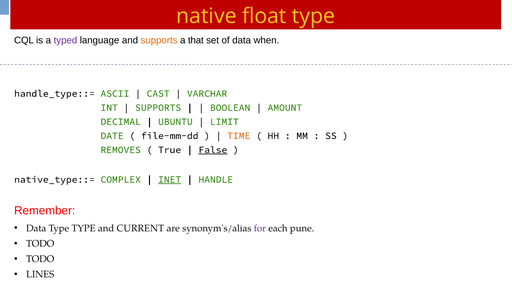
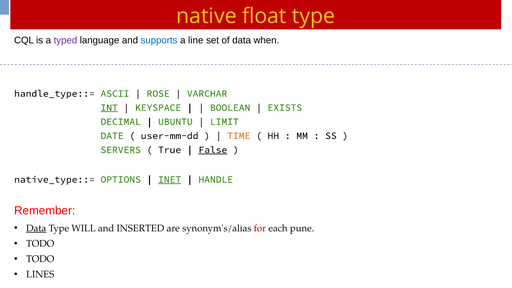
supports colour: orange -> blue (159, 40)
that: that -> line (196, 40)
CAST: CAST -> ROSE (158, 94)
INT underline: none -> present (109, 108)
SUPPORTS: SUPPORTS -> KEYSPACE (158, 108)
AMOUNT: AMOUNT -> EXISTS (285, 108)
file-mm-dd: file-mm-dd -> user-mm-dd (170, 136)
REMOVES: REMOVES -> SERVERS (121, 150)
COMPLEX: COMPLEX -> OPTIONS (121, 180)
Data underline: none -> present (36, 228)
Type TYPE: TYPE -> WILL (84, 228)
CURRENT: CURRENT -> INSERTED (140, 228)
for colour: purple -> red (260, 228)
